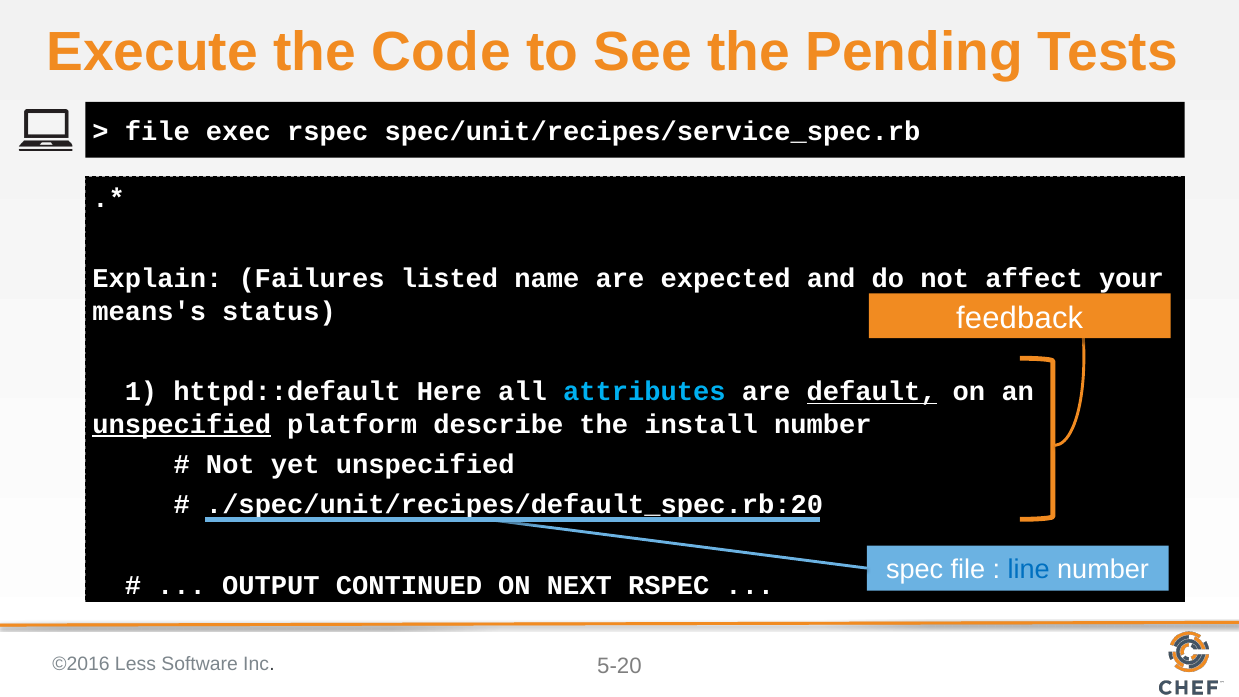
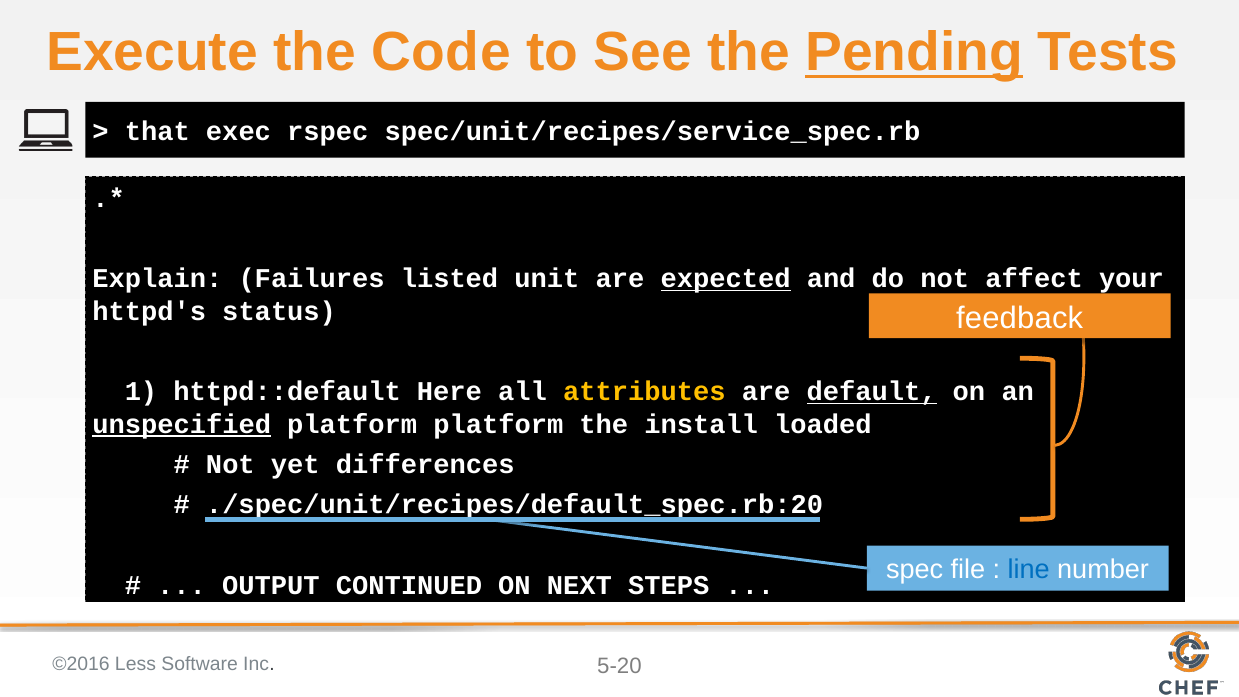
Pending underline: none -> present (914, 53)
file: file -> that (157, 132)
name: name -> unit (547, 279)
expected underline: none -> present (726, 279)
means's: means's -> httpd's (149, 311)
attributes colour: light blue -> yellow (644, 392)
platform describe: describe -> platform (498, 424)
install number: number -> loaded (823, 424)
yet unspecified: unspecified -> differences (425, 465)
NEXT RSPEC: RSPEC -> STEPS (669, 585)
